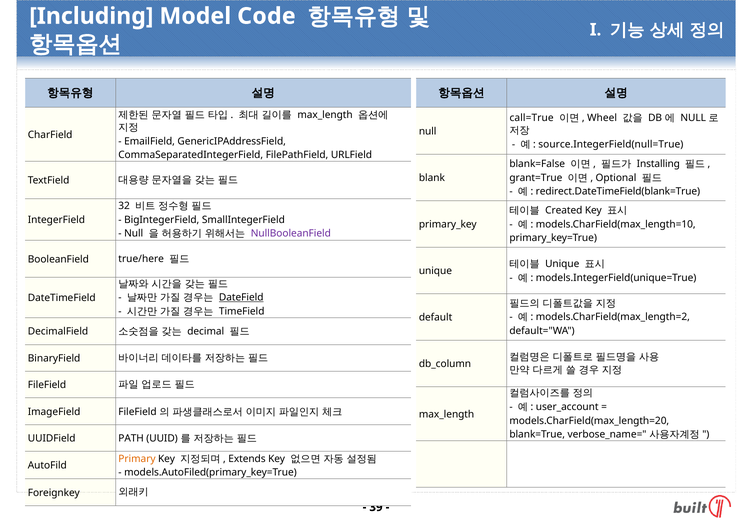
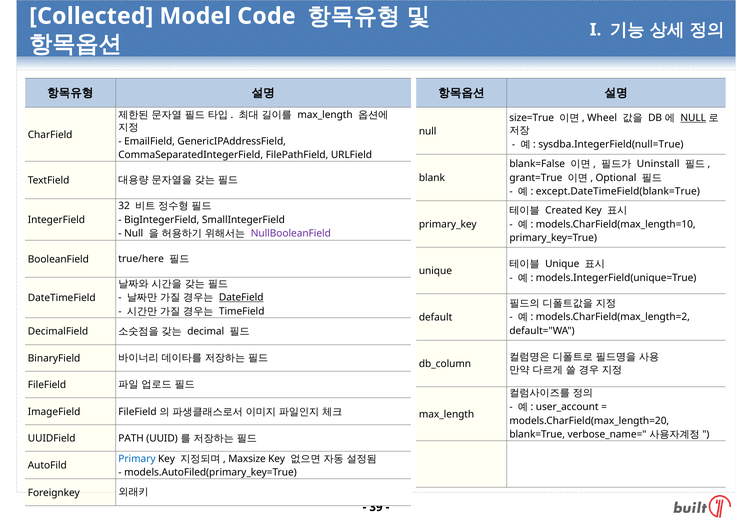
Including: Including -> Collected (91, 16)
call=True: call=True -> size=True (532, 118)
NULL underline: none -> present (693, 118)
source.IntegerField(null=True: source.IntegerField(null=True -> sysdba.IntegerField(null=True (611, 144)
Installing: Installing -> Uninstall (658, 164)
redirect.DateTimeField(blank=True: redirect.DateTimeField(blank=True -> except.DateTimeField(blank=True (618, 191)
Primary colour: orange -> blue (137, 458)
Extends: Extends -> Maxsize (247, 458)
